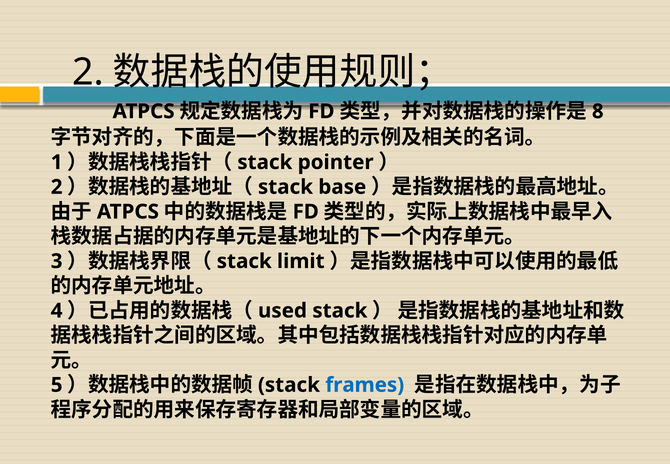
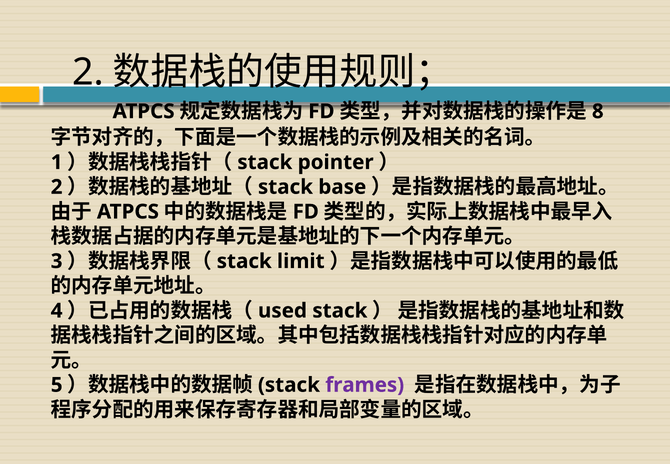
frames colour: blue -> purple (365, 385)
